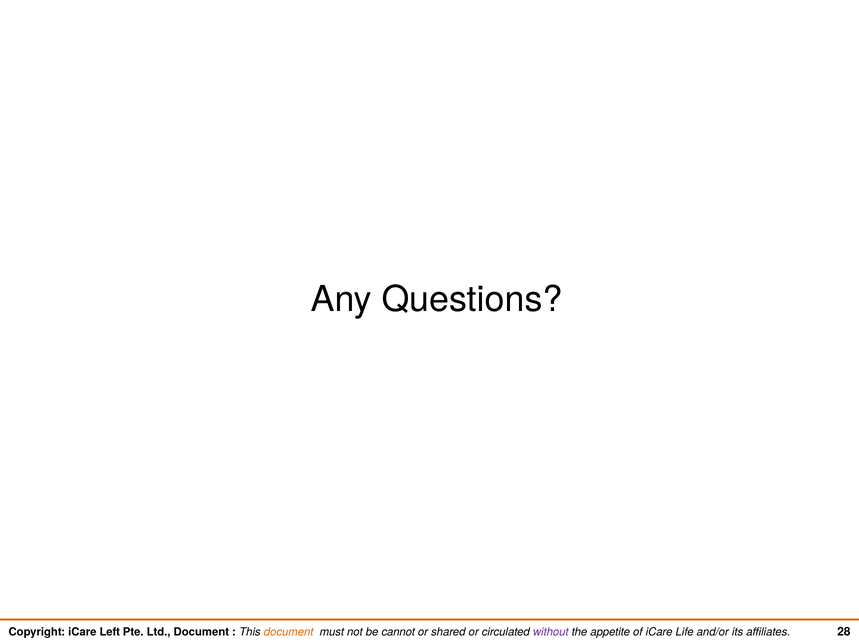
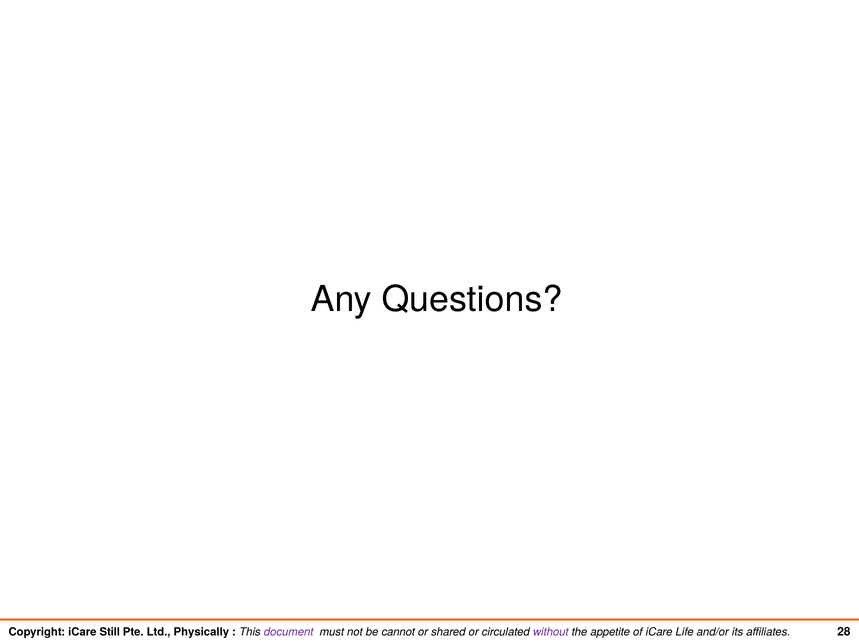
Left: Left -> Still (110, 632)
Ltd Document: Document -> Physically (201, 632)
document colour: orange -> purple (289, 632)
